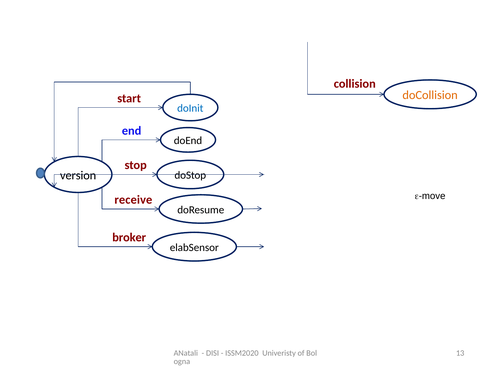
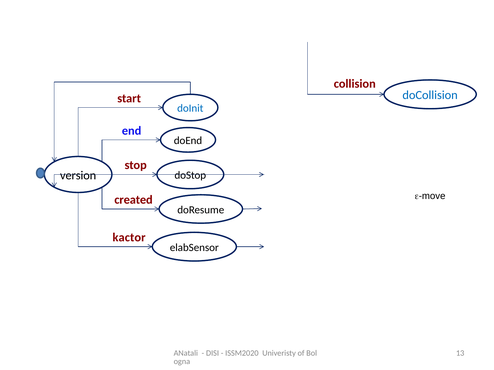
doCollision colour: orange -> blue (430, 95)
receive: receive -> created (133, 200)
broker: broker -> kactor (129, 238)
